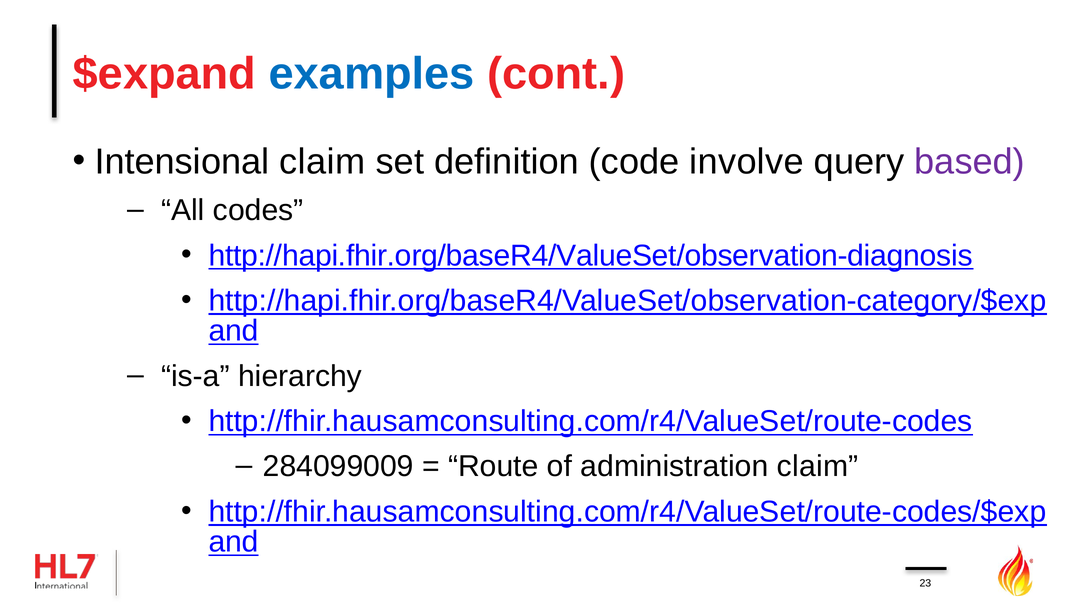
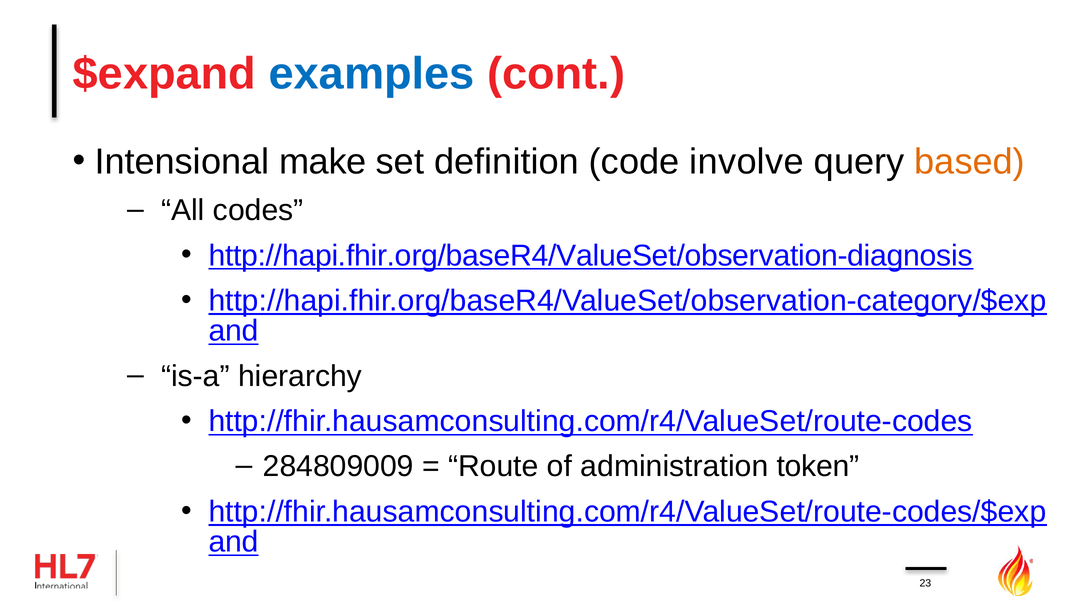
Intensional claim: claim -> make (323, 162)
based colour: purple -> orange (970, 162)
284099009: 284099009 -> 284809009 (338, 467)
administration claim: claim -> token (818, 467)
